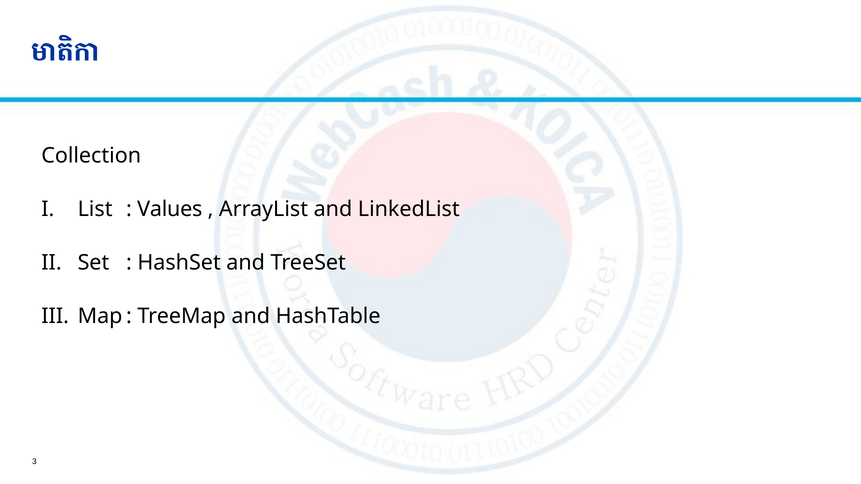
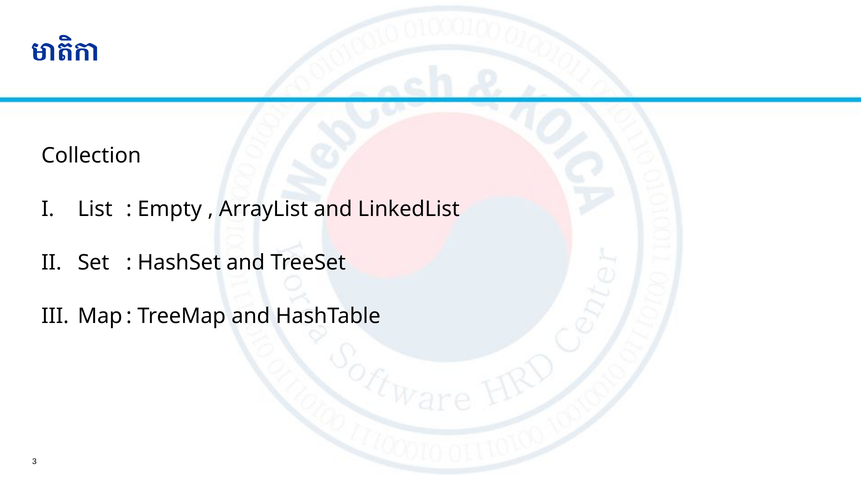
Values: Values -> Empty (170, 209)
